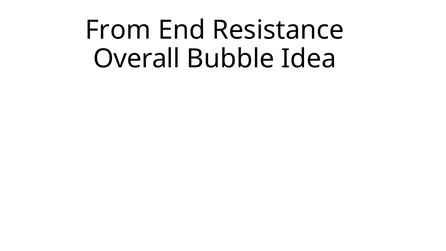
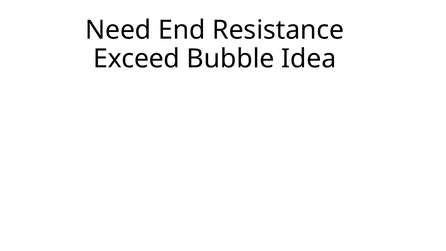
From: From -> Need (118, 30)
Overall: Overall -> Exceed (137, 59)
